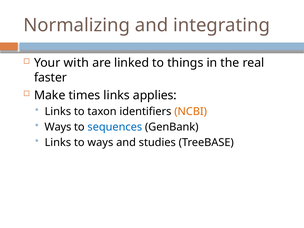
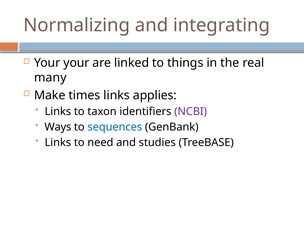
Your with: with -> your (76, 63)
faster: faster -> many (50, 78)
NCBI colour: orange -> purple (191, 111)
to ways: ways -> need (100, 142)
